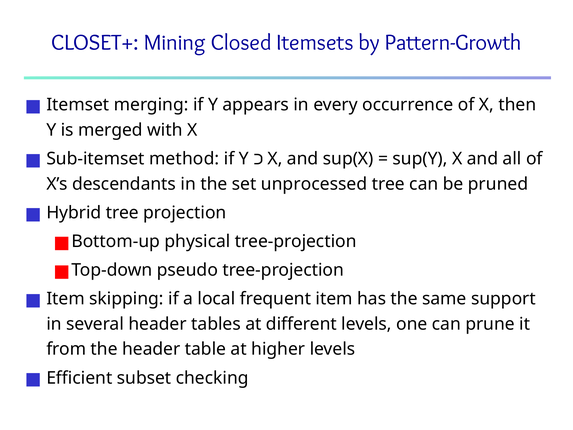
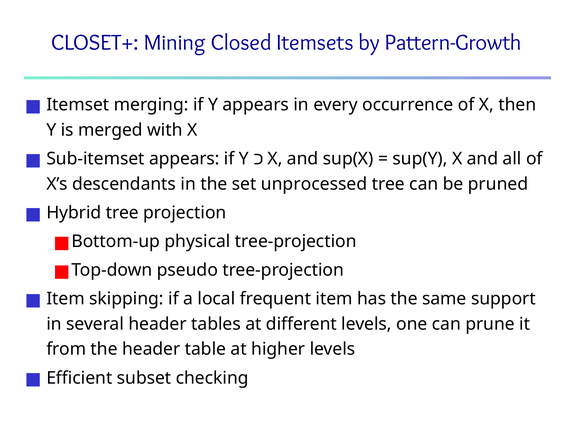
Sub-itemset method: method -> appears (184, 159)
